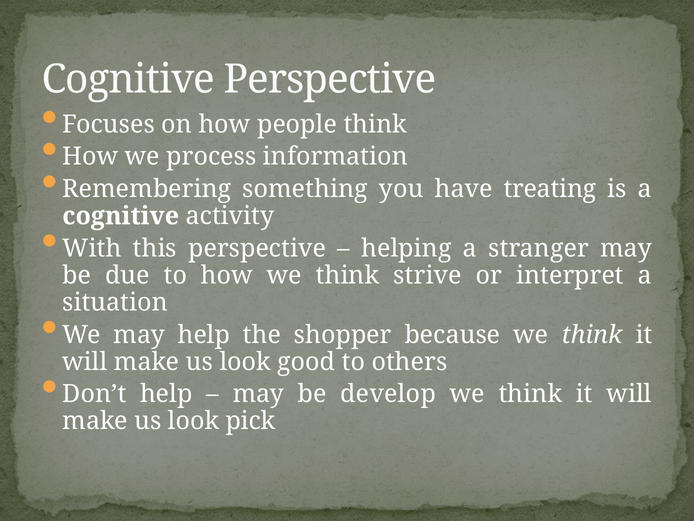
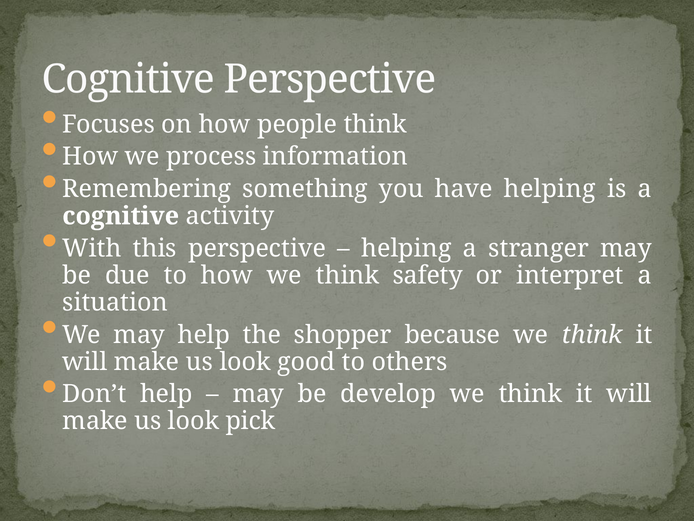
have treating: treating -> helping (550, 189)
strive: strive -> safety (428, 275)
